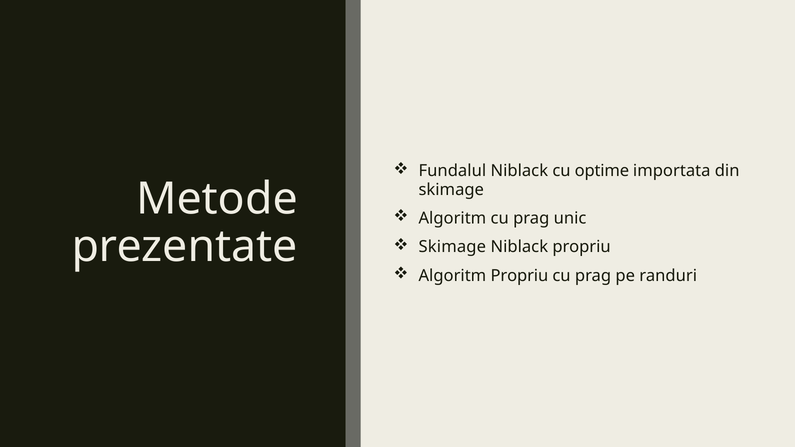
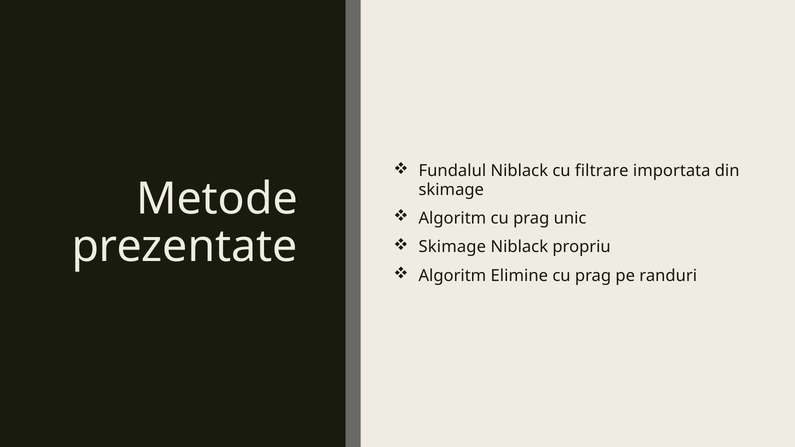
optime: optime -> filtrare (602, 171)
Algoritm Propriu: Propriu -> Elimine (519, 276)
